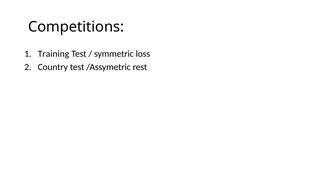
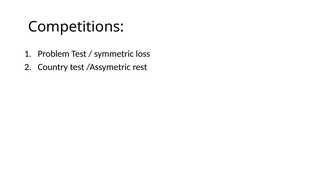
Training: Training -> Problem (54, 54)
